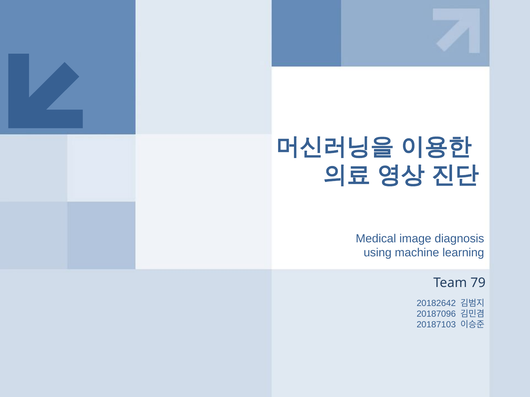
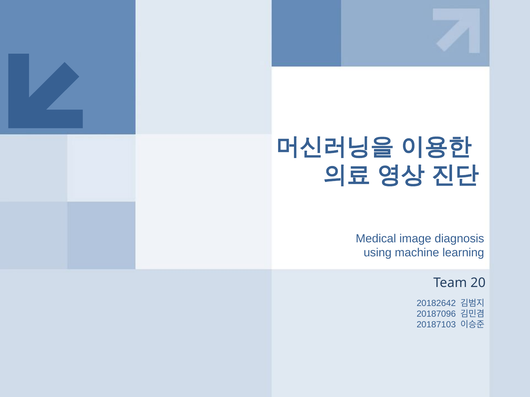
79: 79 -> 20 (478, 283)
